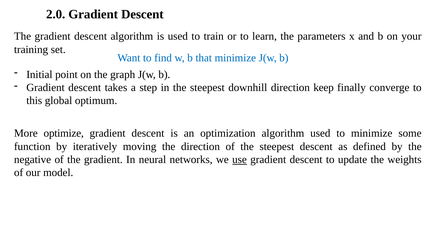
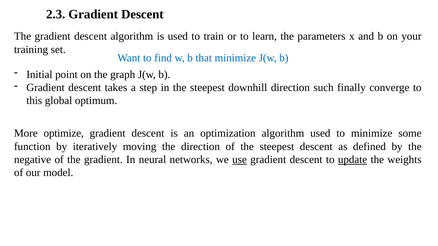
2.0: 2.0 -> 2.3 (56, 14)
keep: keep -> such (324, 88)
update underline: none -> present (353, 160)
